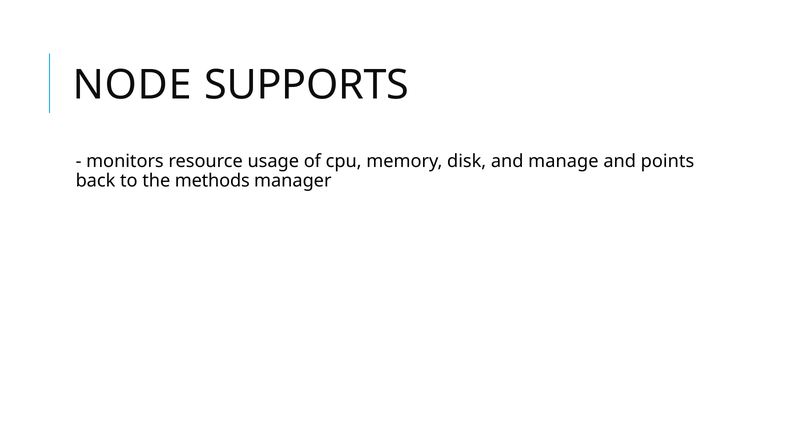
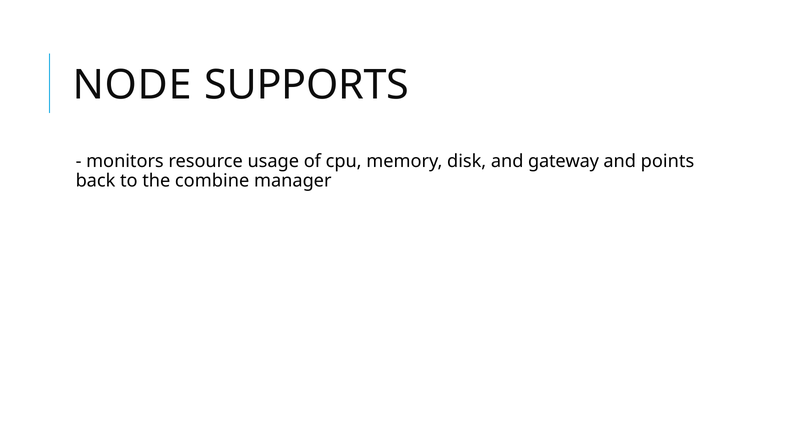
manage: manage -> gateway (564, 162)
methods: methods -> combine (212, 181)
